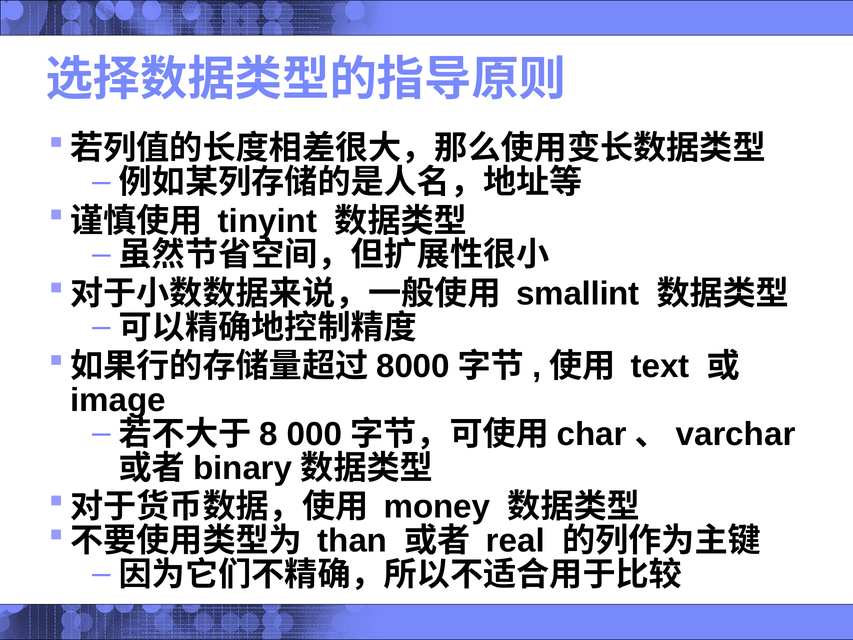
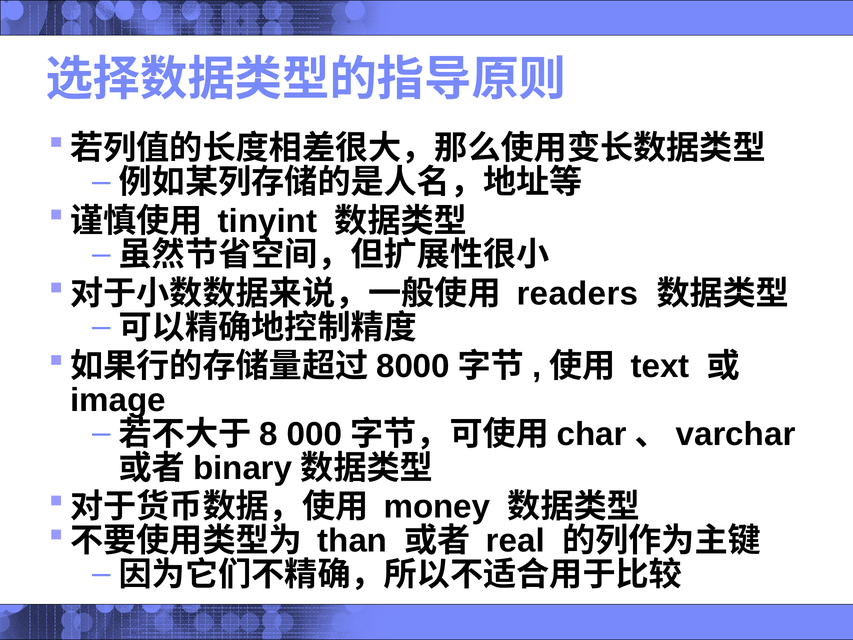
smallint: smallint -> readers (578, 294)
